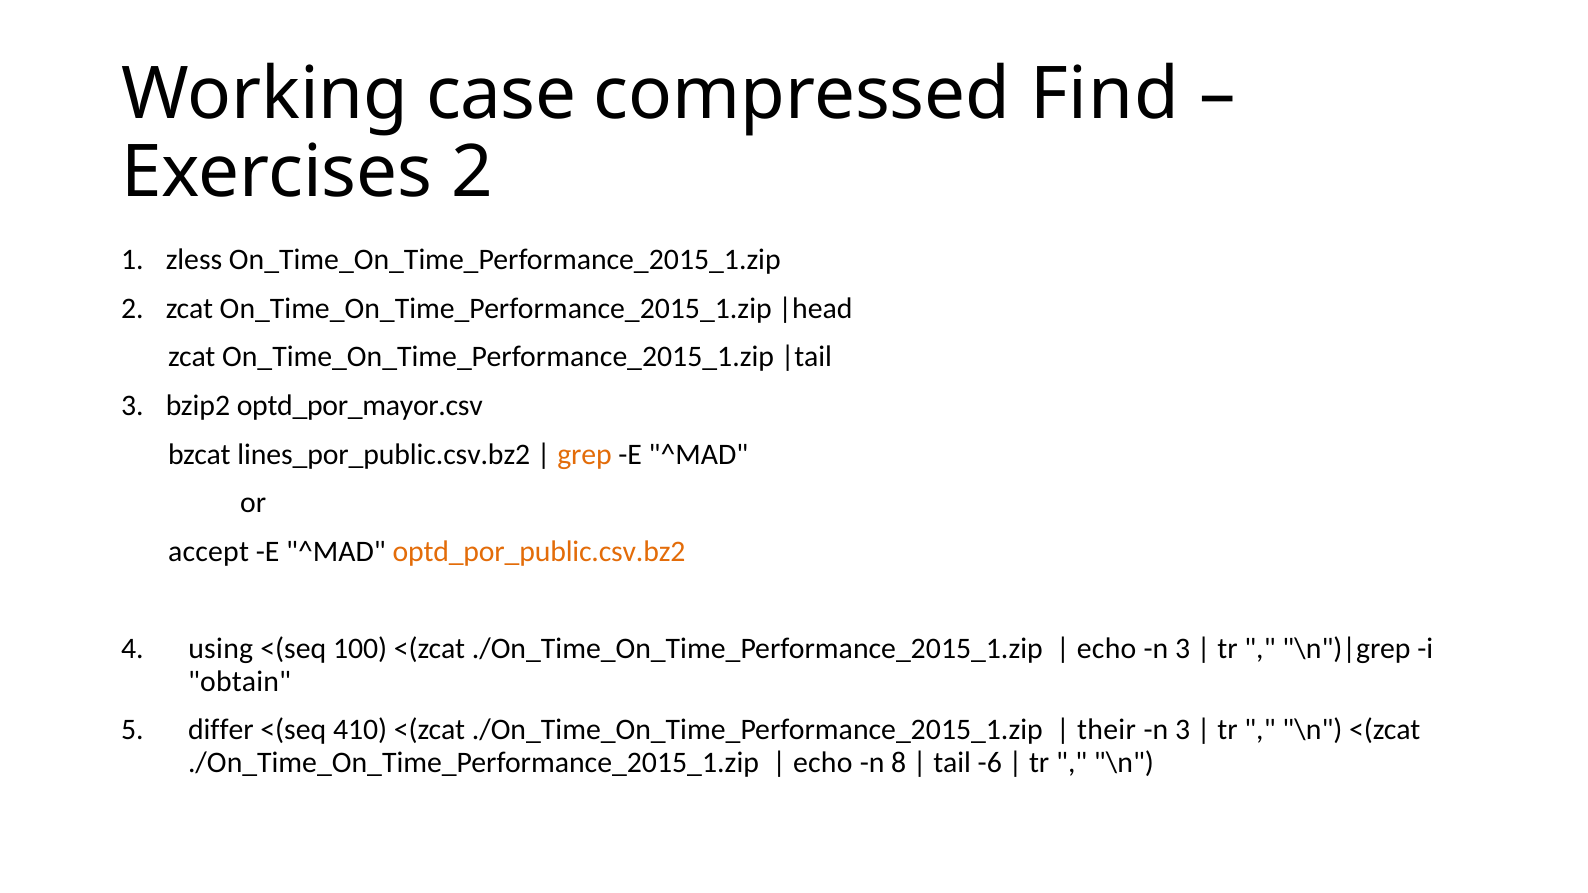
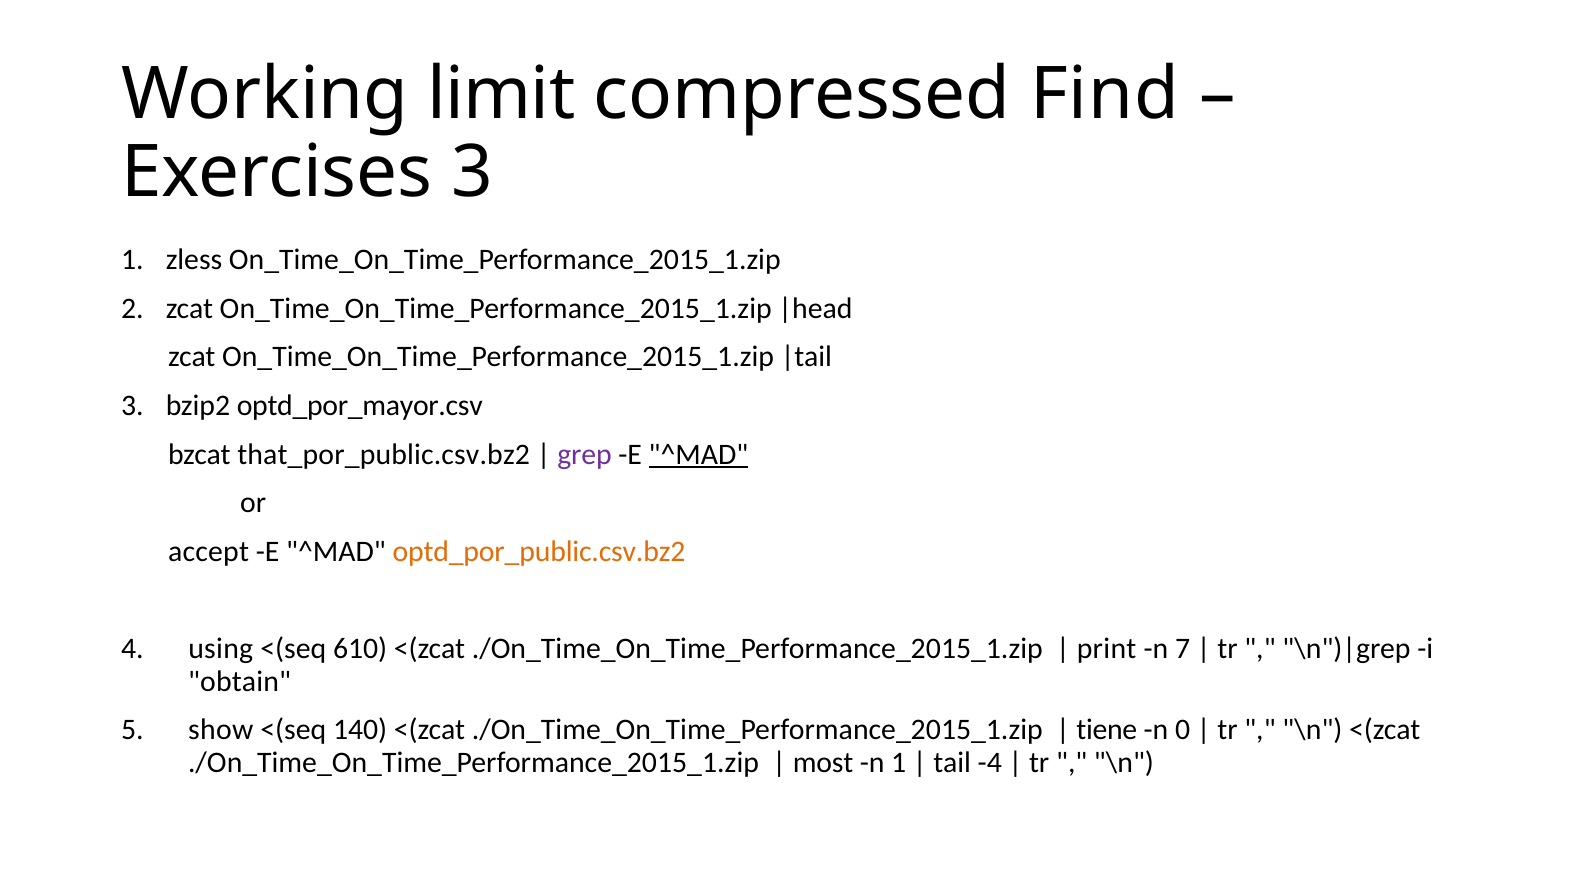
case: case -> limit (501, 94)
Exercises 2: 2 -> 3 (472, 173)
lines_por_public.csv.bz2: lines_por_public.csv.bz2 -> that_por_public.csv.bz2 (384, 455)
grep colour: orange -> purple (584, 455)
^MAD underline: none -> present (699, 455)
100: 100 -> 610 (360, 649)
echo: echo -> print (1107, 649)
3: 3 -> 7 (1183, 649)
differ: differ -> show (221, 730)
410: 410 -> 140 (360, 730)
their: their -> tiene (1107, 730)
3: 3 -> 0 (1183, 730)
echo: echo -> most (823, 762)
n 8: 8 -> 1 (899, 762)
-6: -6 -> -4 (990, 762)
